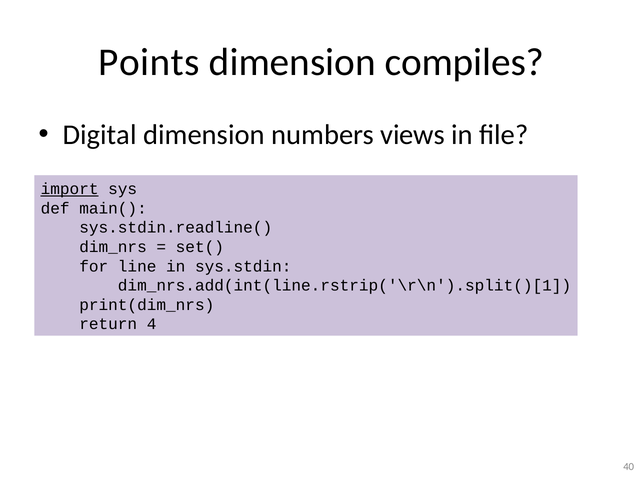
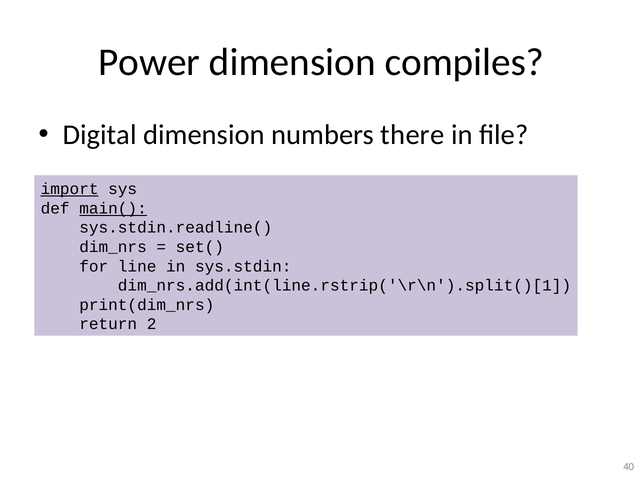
Points: Points -> Power (149, 62)
views: views -> there (412, 135)
main( underline: none -> present (113, 209)
4: 4 -> 2 (152, 324)
